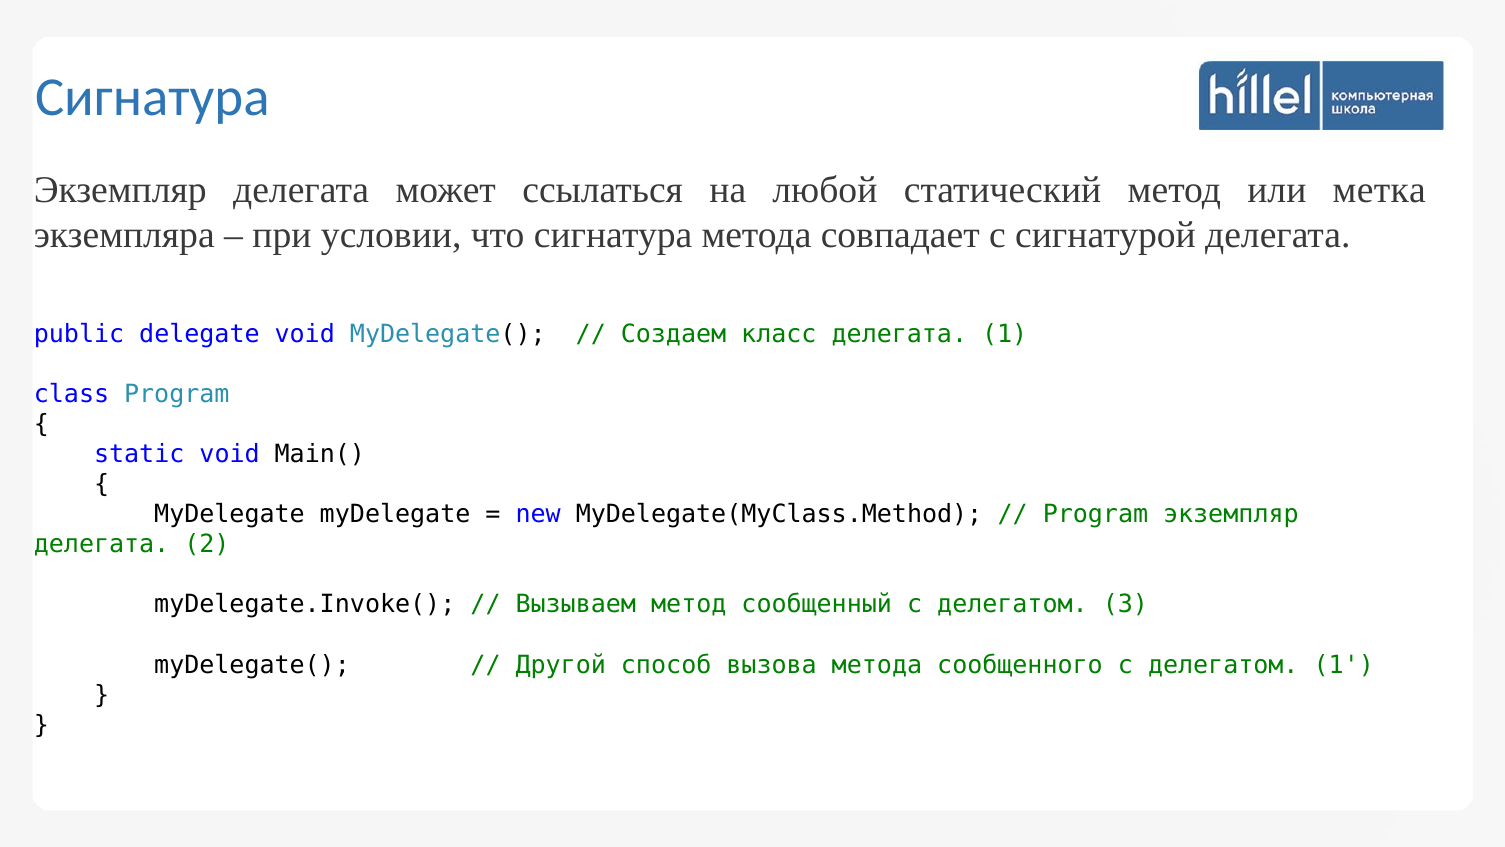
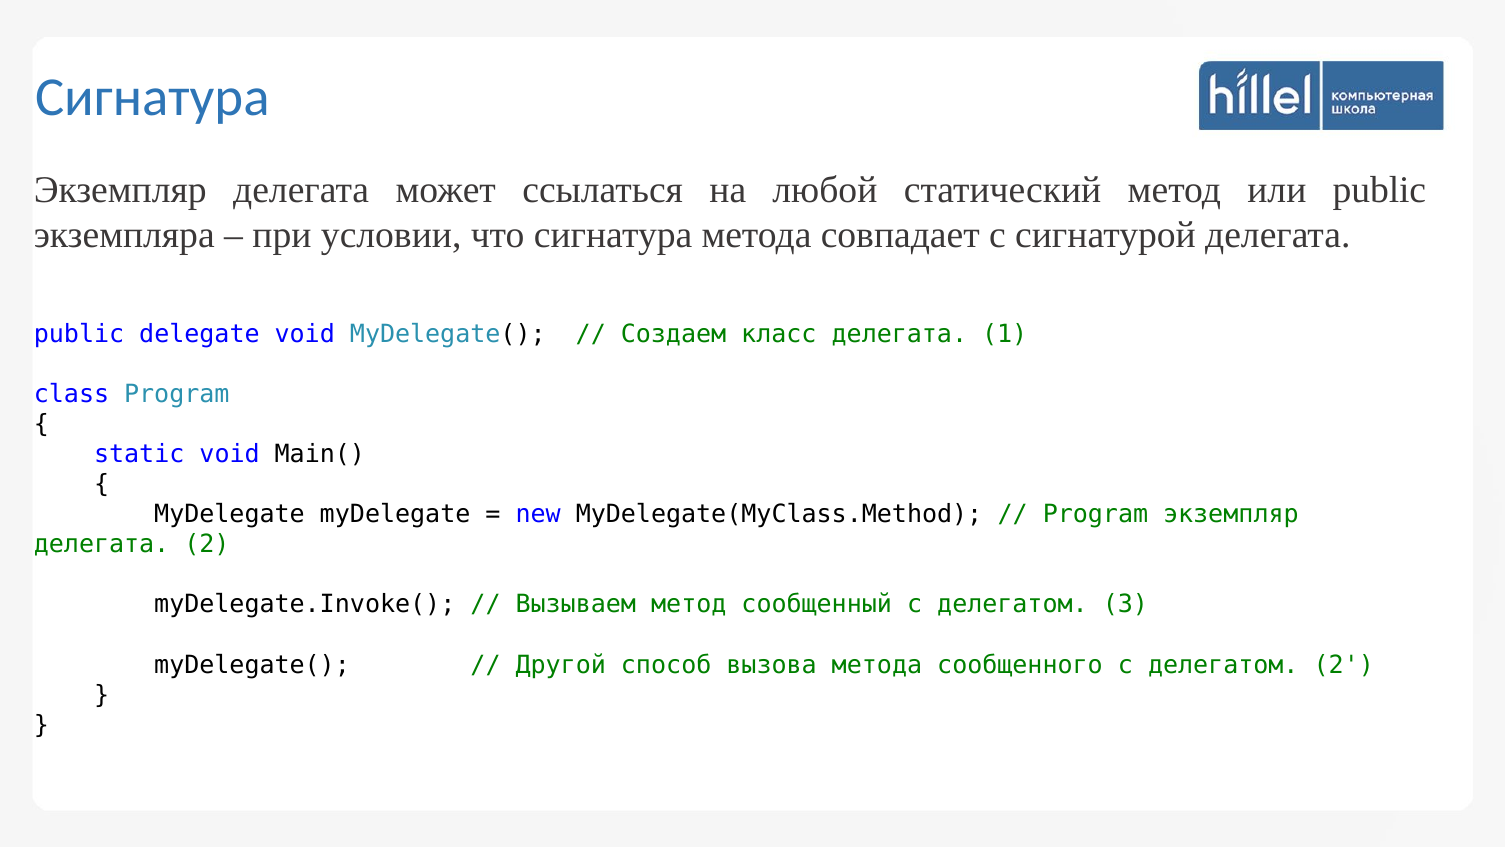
или метка: метка -> public (1379, 190)
делегатом 1: 1 -> 2 (1344, 665)
